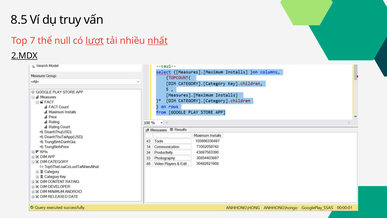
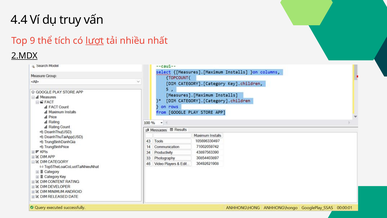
8.5: 8.5 -> 4.4 (19, 20)
7: 7 -> 9 (32, 41)
null: null -> tích (63, 41)
nhất underline: present -> none (158, 41)
